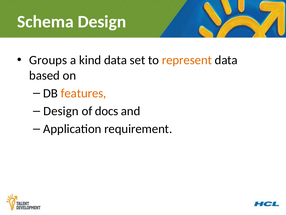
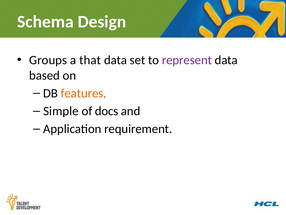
kind: kind -> that (90, 60)
represent colour: orange -> purple (187, 60)
Design: Design -> Simple (61, 111)
